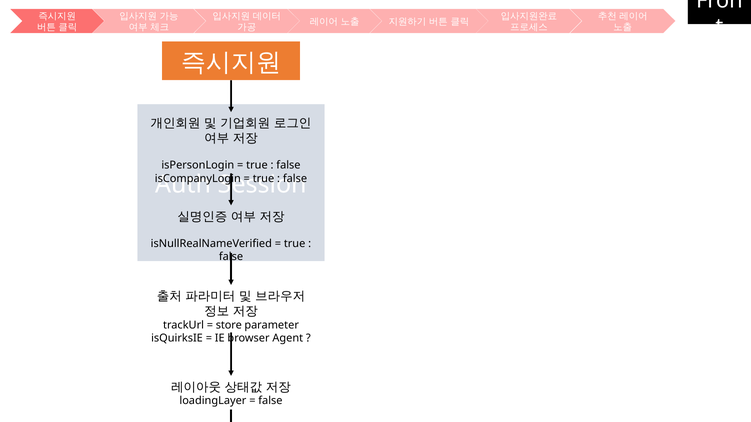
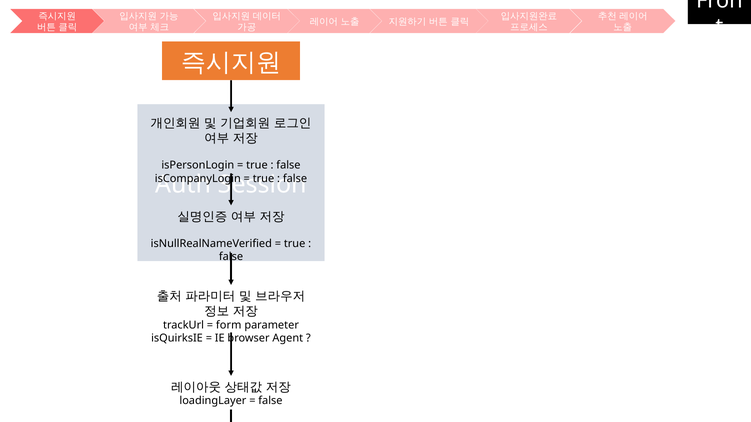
store: store -> form (229, 325)
